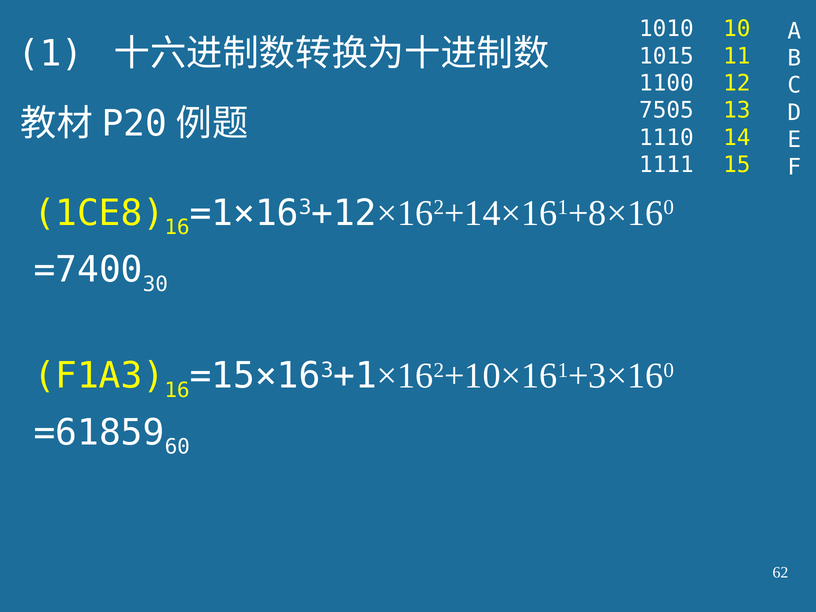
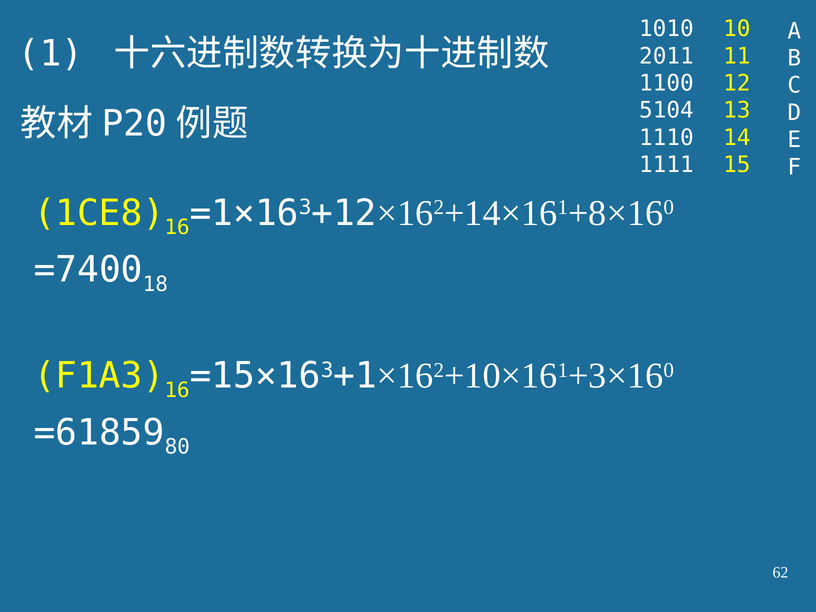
1015: 1015 -> 2011 (666, 56)
7505: 7505 -> 5104 (666, 110)
30: 30 -> 18 (155, 284)
60: 60 -> 80 (177, 447)
